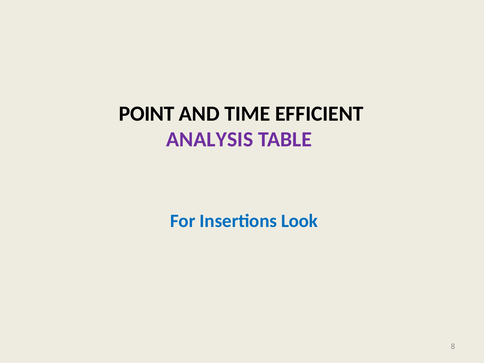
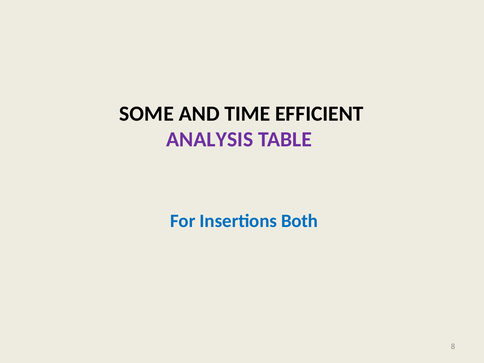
POINT: POINT -> SOME (147, 114)
Look: Look -> Both (300, 221)
